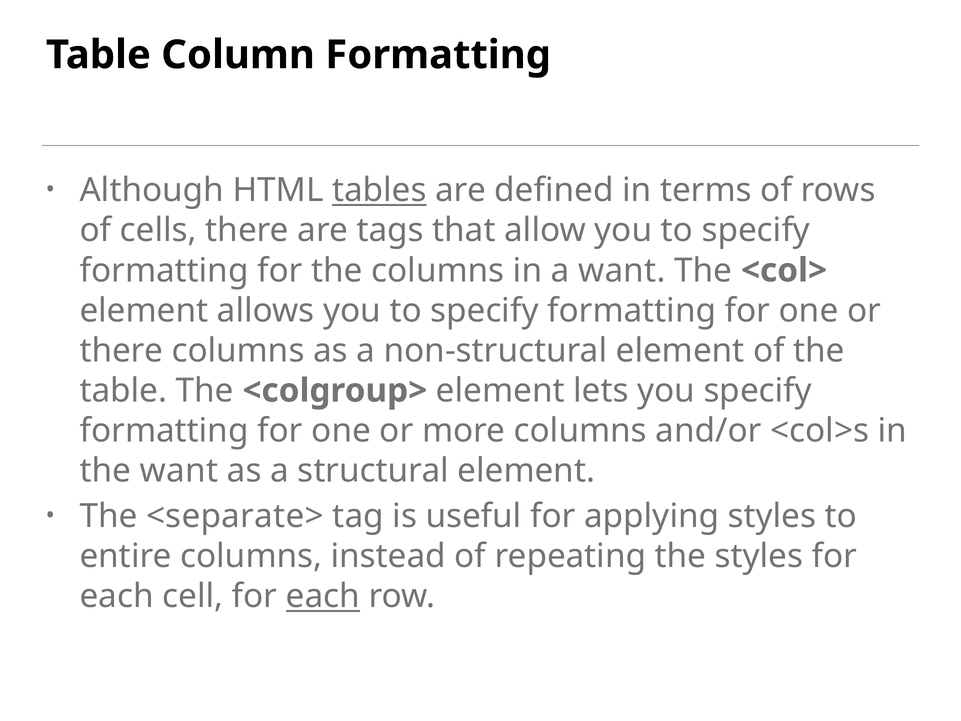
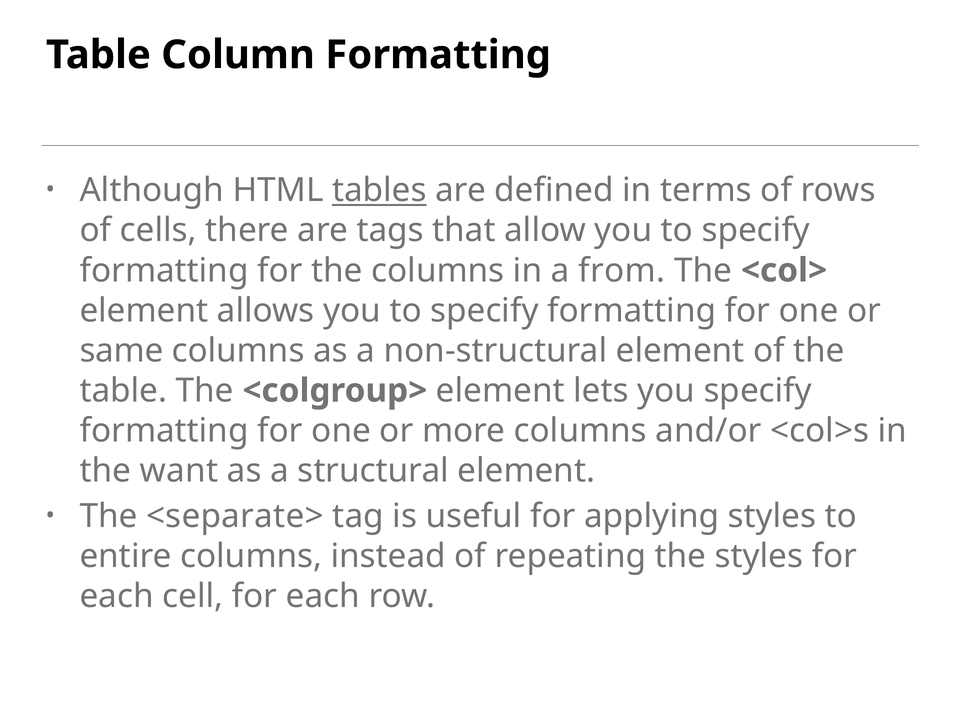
a want: want -> from (622, 270)
there: there -> same (122, 350)
each underline: present -> none (323, 596)
